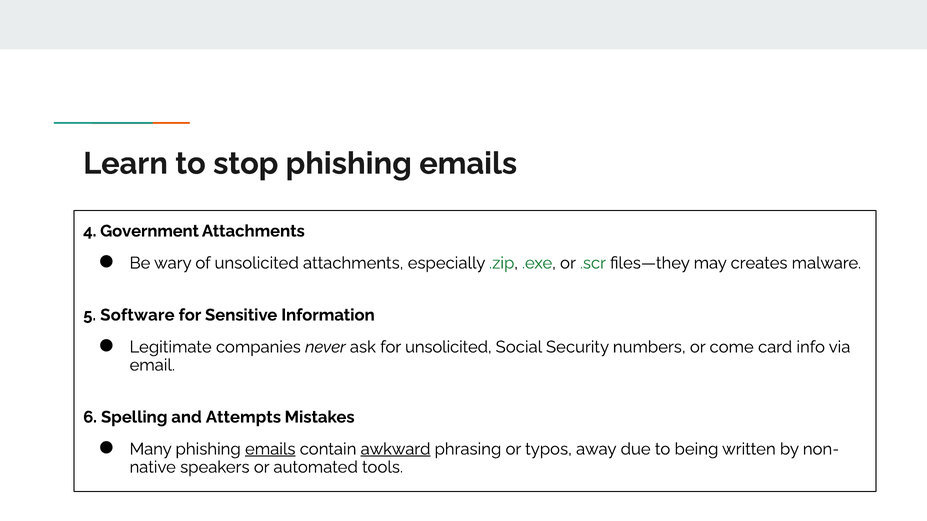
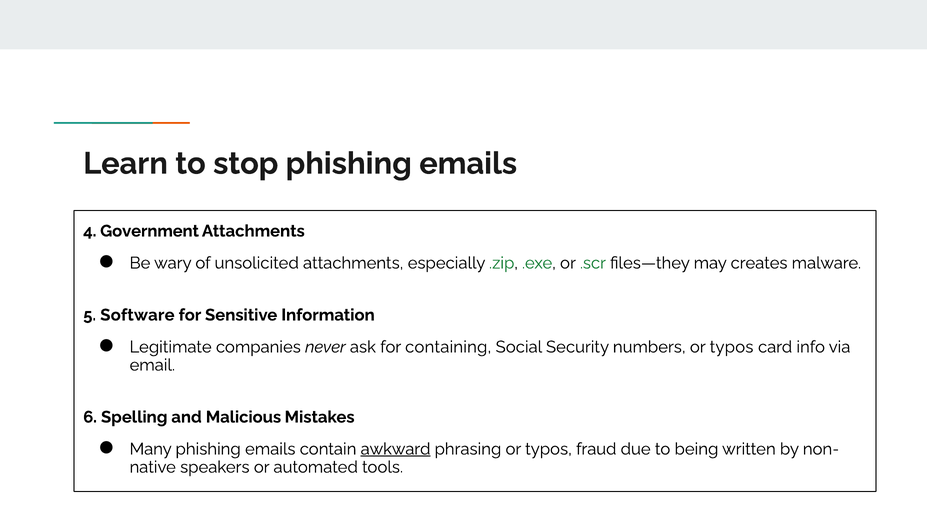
for unsolicited: unsolicited -> containing (448, 347)
numbers or come: come -> typos (732, 347)
Attempts: Attempts -> Malicious (243, 417)
emails underline: present -> none (270, 449)
away: away -> fraud (596, 449)
